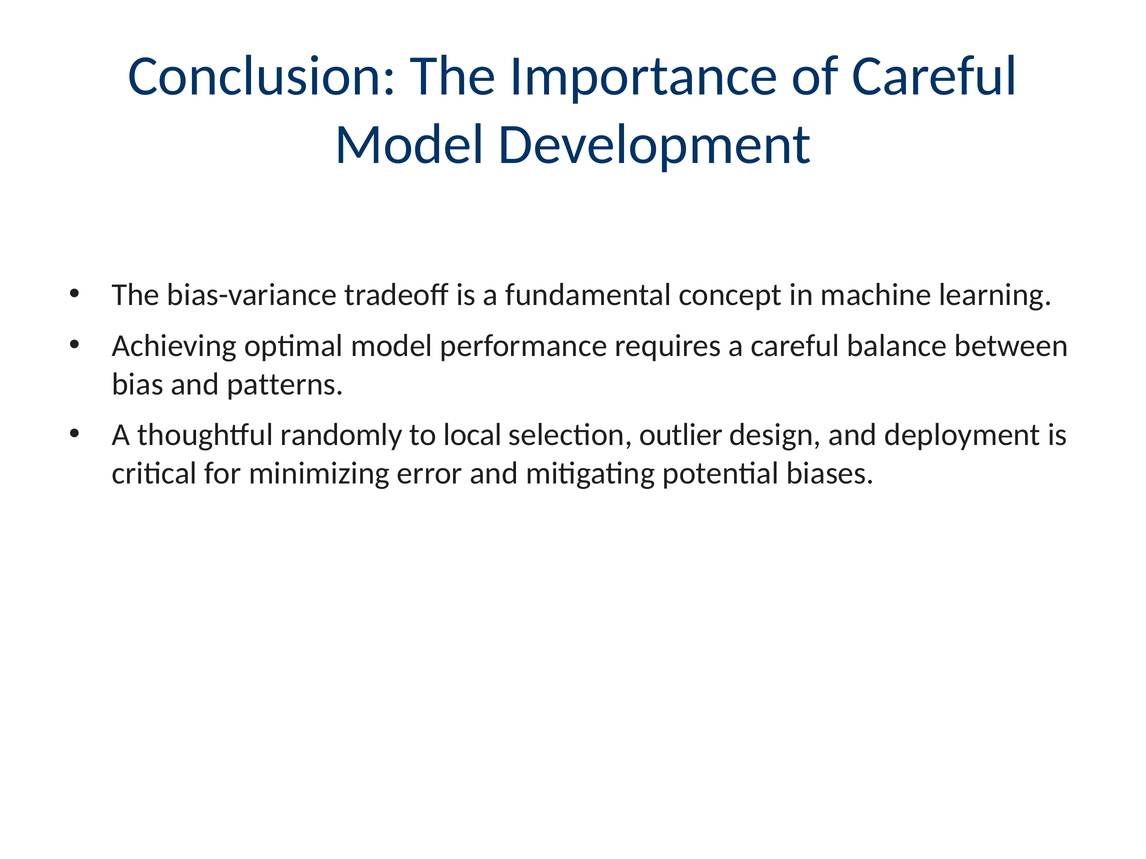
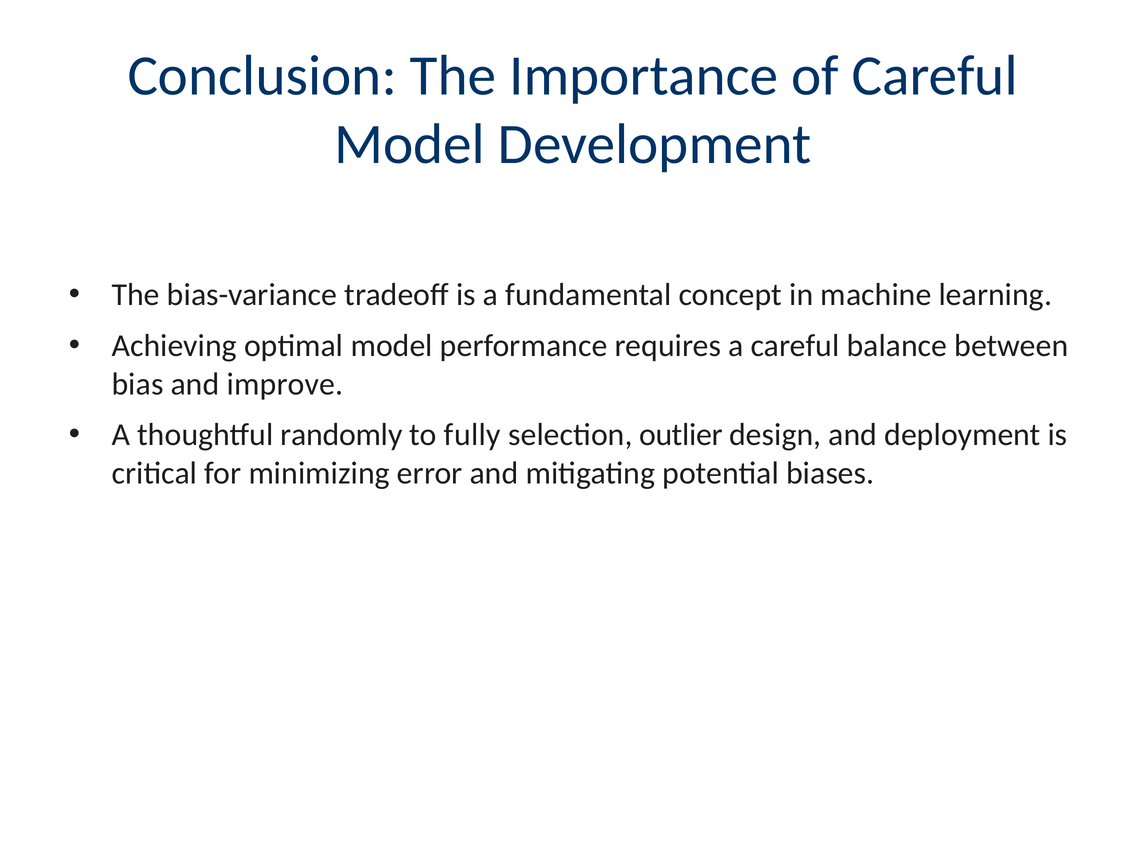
patterns: patterns -> improve (285, 384)
local: local -> fully (472, 435)
